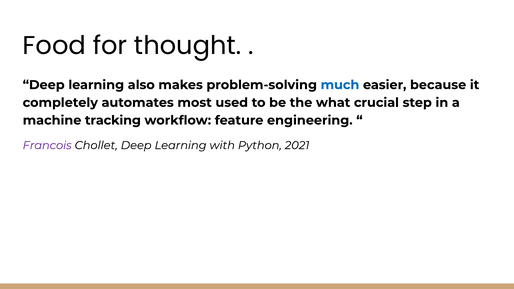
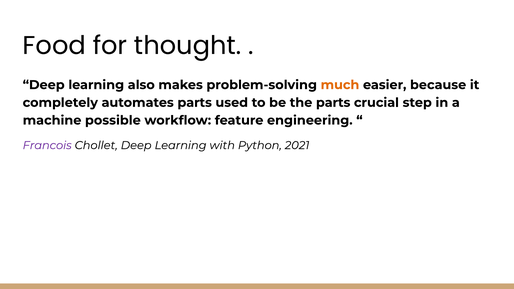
much colour: blue -> orange (340, 85)
automates most: most -> parts (195, 103)
the what: what -> parts (333, 103)
tracking: tracking -> possible (113, 120)
